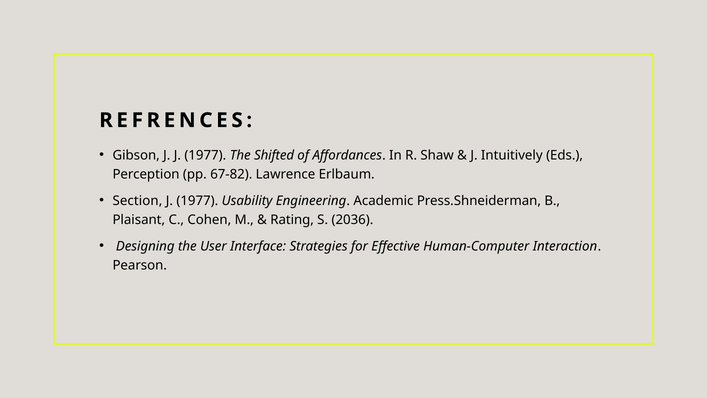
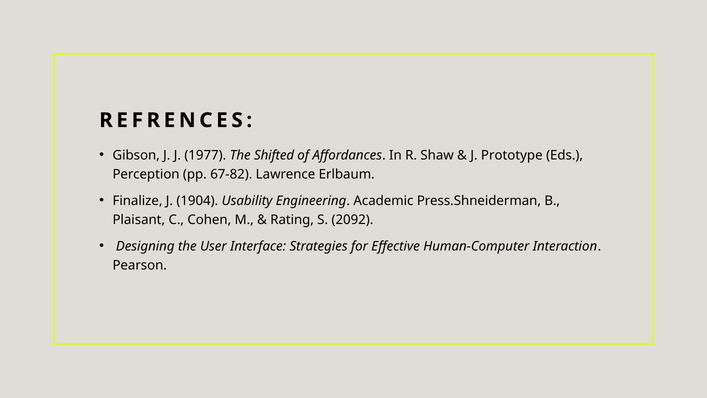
Intuitively: Intuitively -> Prototype (512, 155)
Section: Section -> Finalize (137, 201)
1977: 1977 -> 1904 (197, 201)
2036: 2036 -> 2092 (352, 220)
